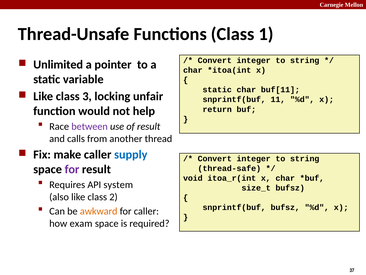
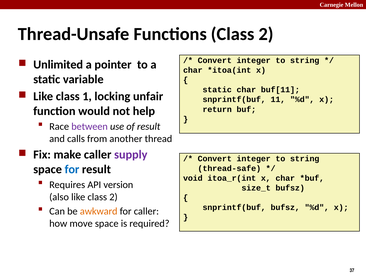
Functions Class 1: 1 -> 2 (266, 34)
3: 3 -> 1 (87, 96)
supply colour: blue -> purple (131, 154)
for colour: purple -> blue (72, 169)
system: system -> version (118, 184)
exam: exam -> move (81, 223)
